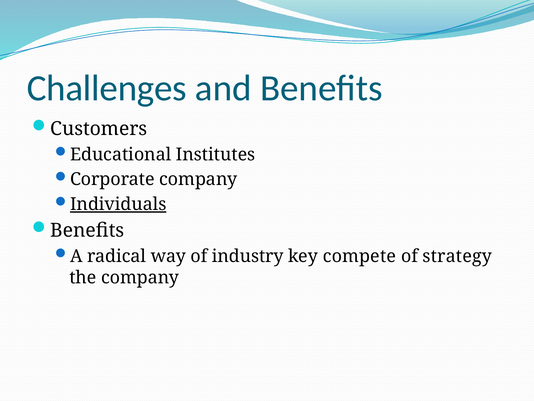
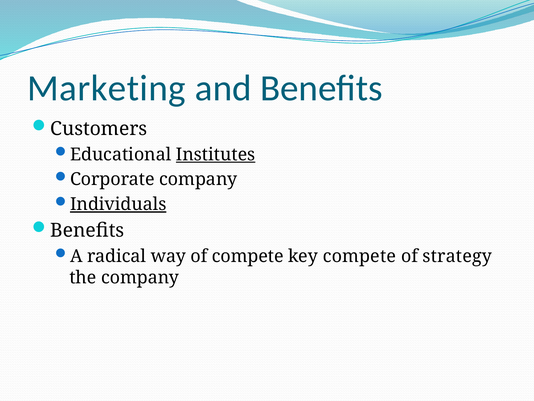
Challenges: Challenges -> Marketing (106, 88)
Institutes underline: none -> present (216, 154)
of industry: industry -> compete (248, 256)
